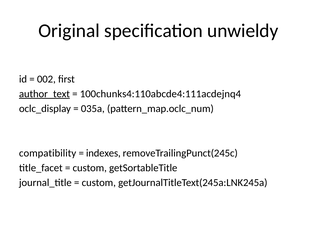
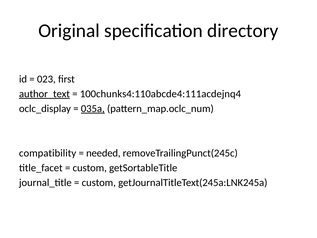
unwieldy: unwieldy -> directory (243, 31)
002: 002 -> 023 (46, 79)
035a underline: none -> present (93, 109)
indexes: indexes -> needed (103, 153)
